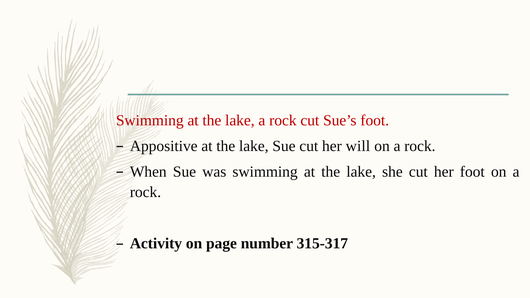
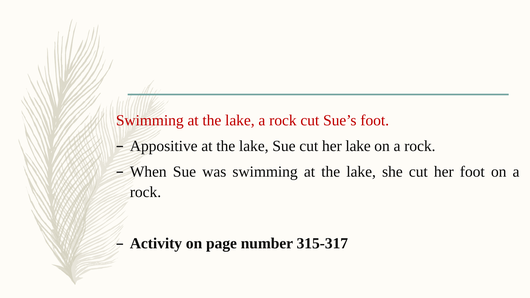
her will: will -> lake (358, 146)
